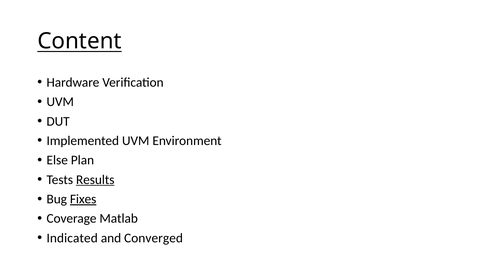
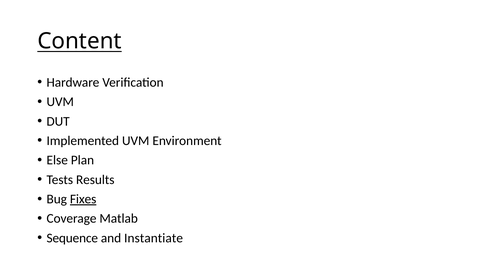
Results underline: present -> none (95, 179)
Indicated: Indicated -> Sequence (72, 238)
Converged: Converged -> Instantiate (154, 238)
